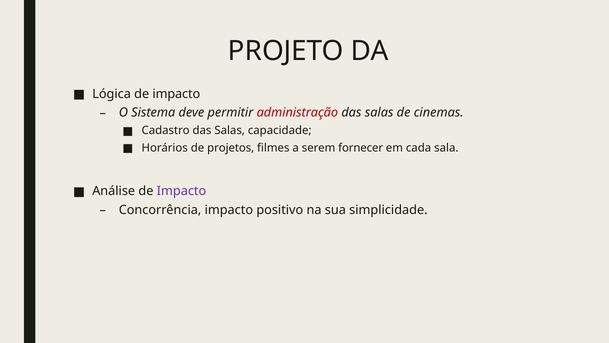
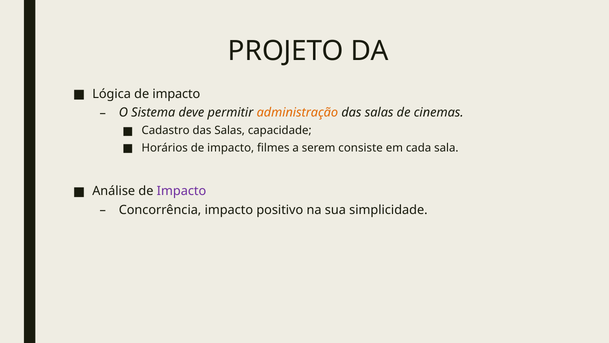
administração colour: red -> orange (297, 113)
Horários de projetos: projetos -> impacto (231, 148)
fornecer: fornecer -> consiste (361, 148)
